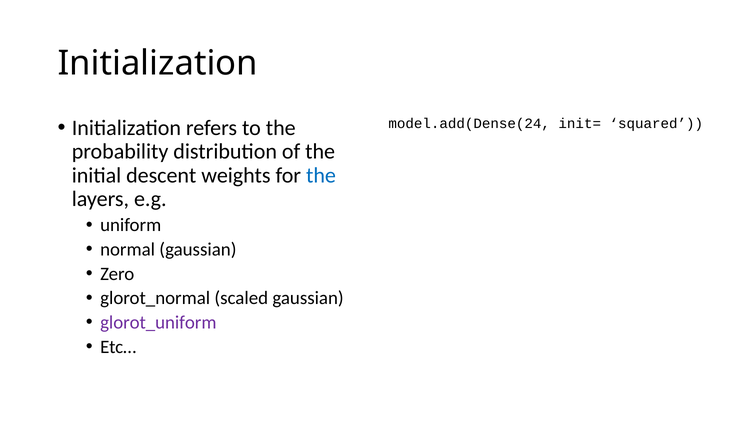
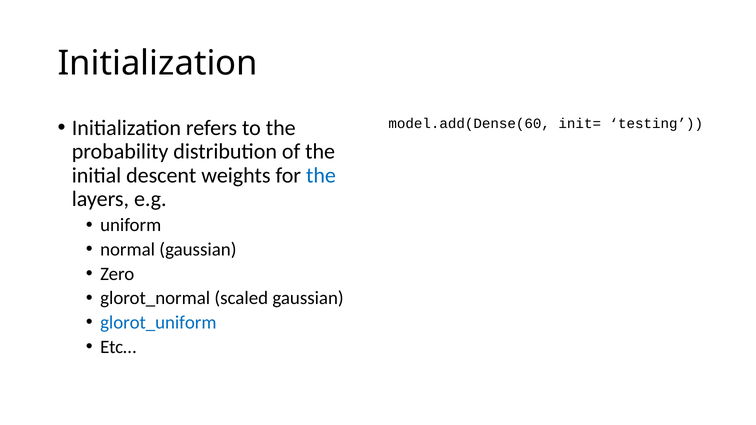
model.add(Dense(24: model.add(Dense(24 -> model.add(Dense(60 (469, 124)
squared: squared -> testing (656, 124)
glorot_uniform colour: purple -> blue (158, 323)
